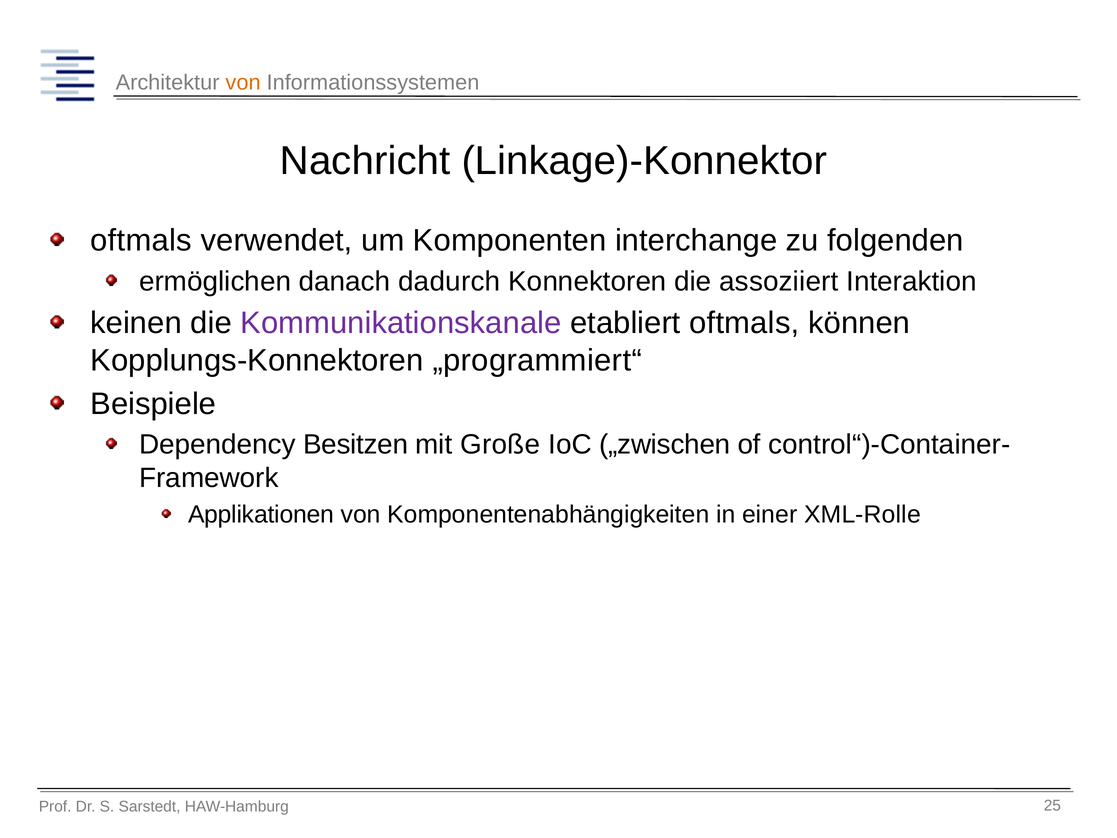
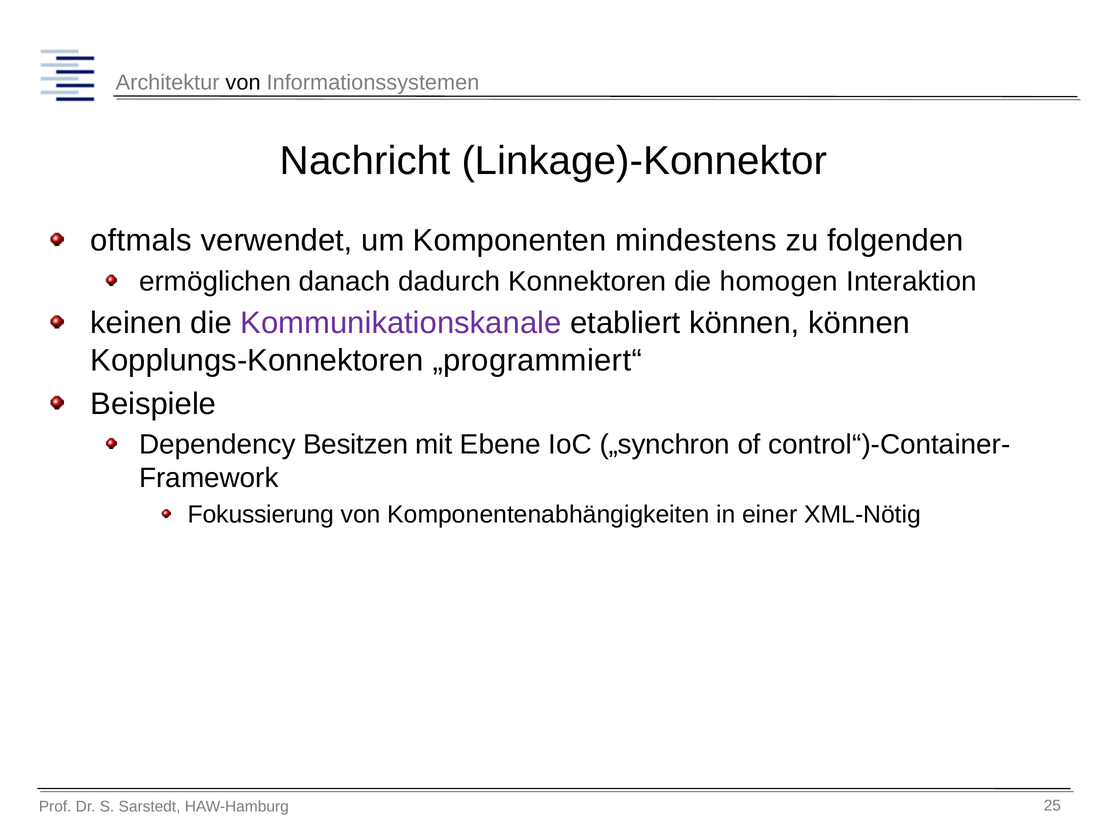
von colour: orange -> black (243, 83)
interchange: interchange -> mindestens (696, 240)
assoziiert: assoziiert -> homogen (779, 281)
etabliert oftmals: oftmals -> können (744, 323)
Große: Große -> Ebene (500, 444)
„zwischen: „zwischen -> „synchron (665, 444)
Applikationen: Applikationen -> Fokussierung (261, 514)
XML-Rolle: XML-Rolle -> XML-Nötig (863, 514)
